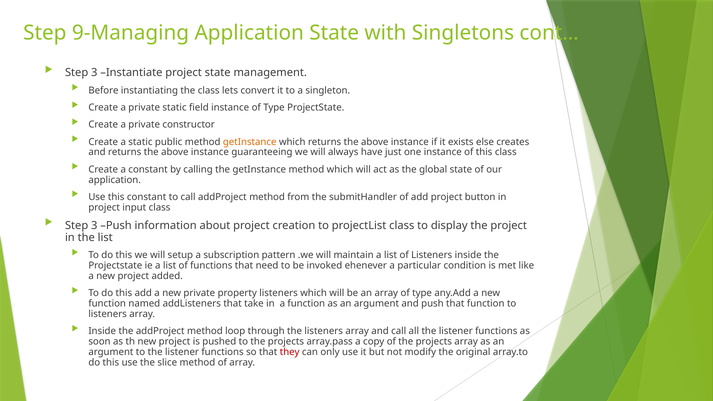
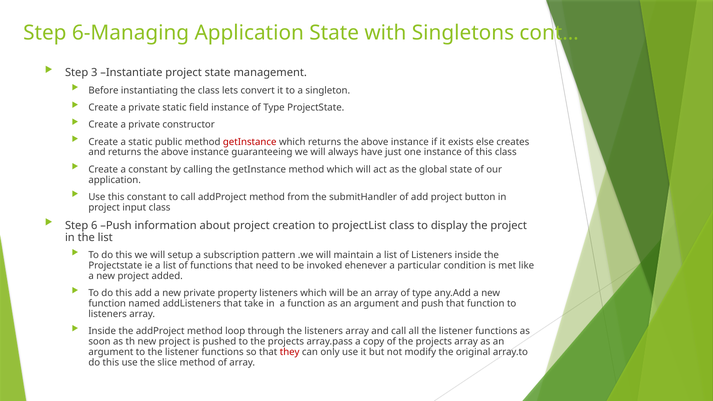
9-Managing: 9-Managing -> 6-Managing (131, 33)
getInstance colour: orange -> red (250, 142)
3: 3 -> 6 (94, 226)
